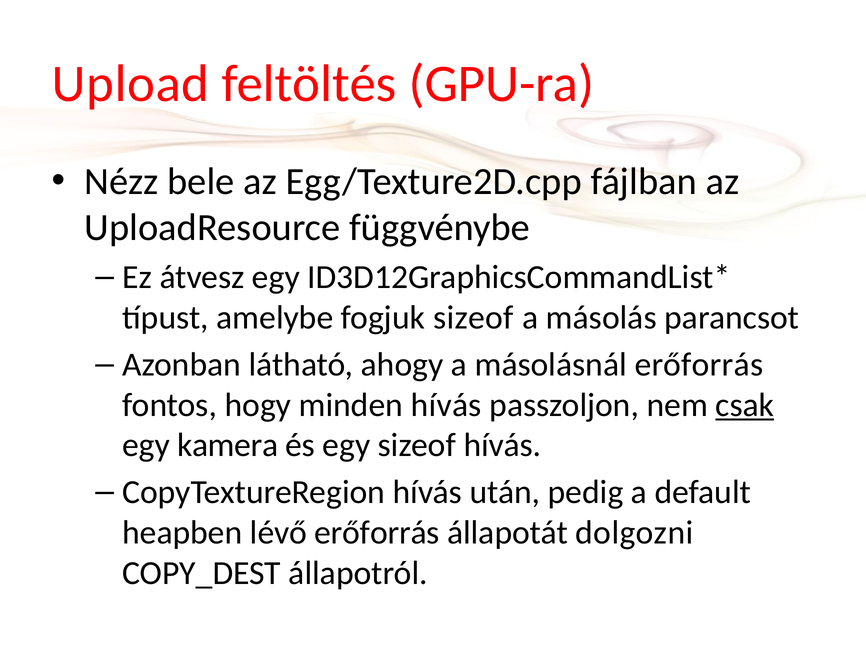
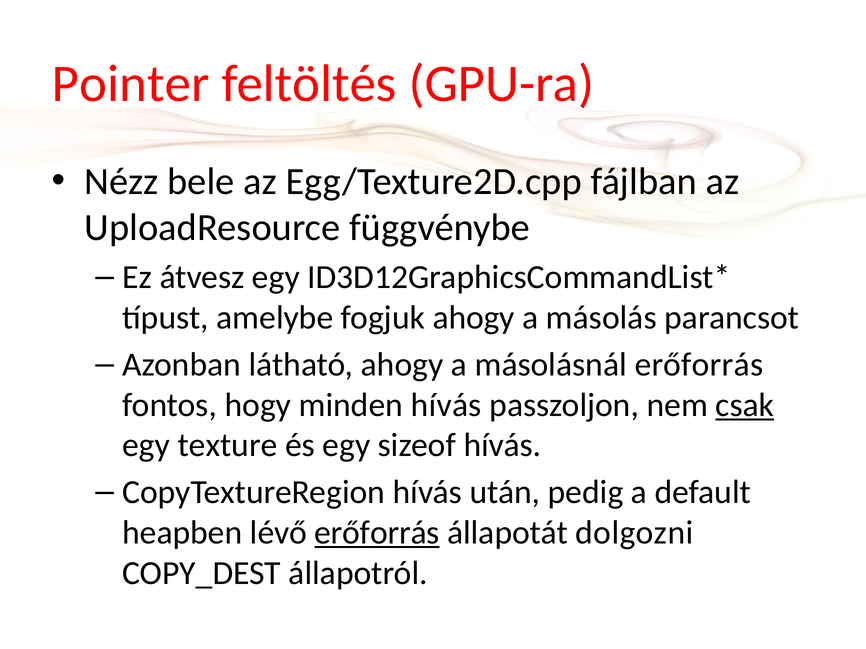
Upload: Upload -> Pointer (131, 84)
fogjuk sizeof: sizeof -> ahogy (474, 318)
kamera: kamera -> texture (228, 446)
erőforrás underline: none -> present (377, 533)
